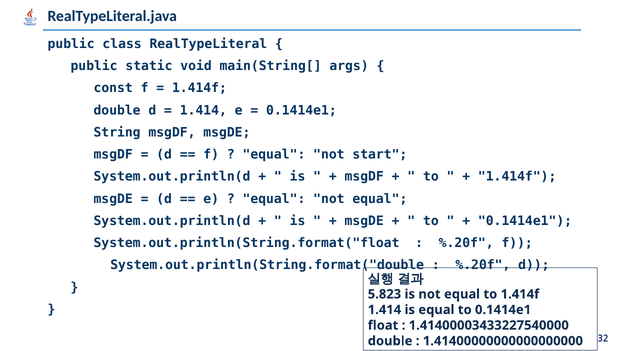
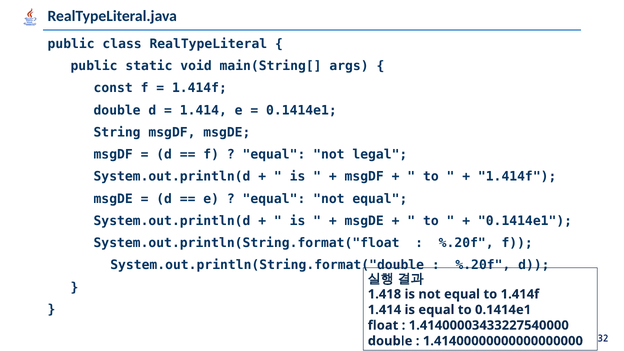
start: start -> legal (380, 154)
5.823: 5.823 -> 1.418 (384, 294)
